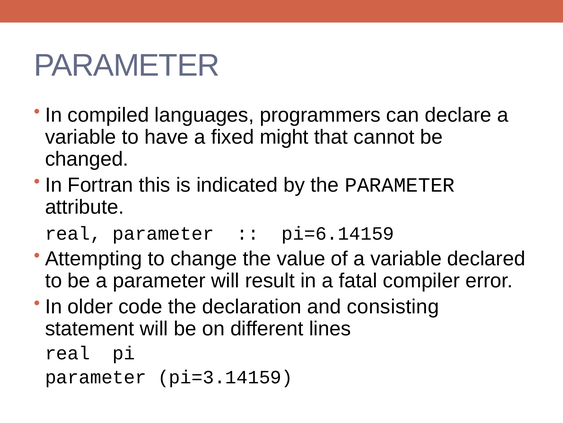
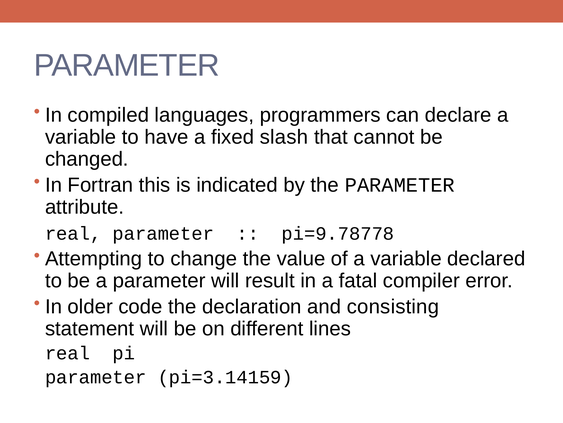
might: might -> slash (284, 137)
pi=6.14159: pi=6.14159 -> pi=9.78778 (338, 233)
